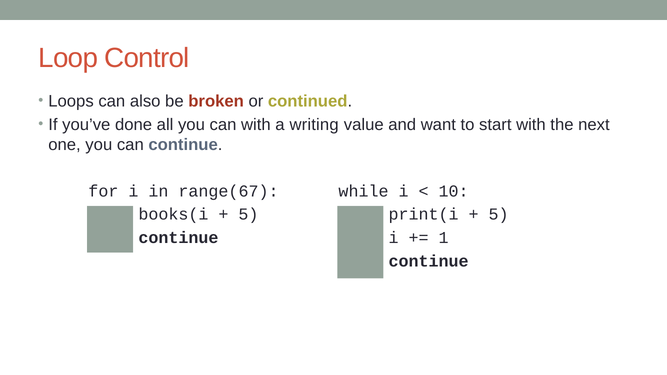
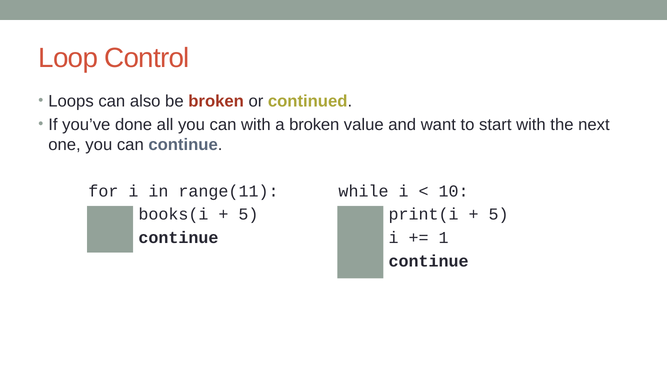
a writing: writing -> broken (314, 125)
range(67: range(67 -> range(11 (228, 191)
